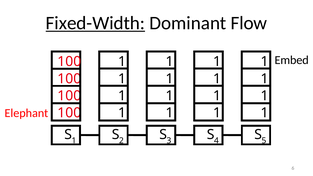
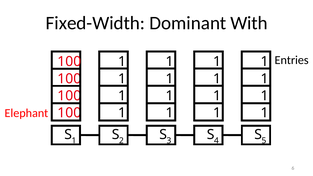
Fixed-Width underline: present -> none (95, 23)
Flow: Flow -> With (249, 23)
Embed: Embed -> Entries (292, 60)
